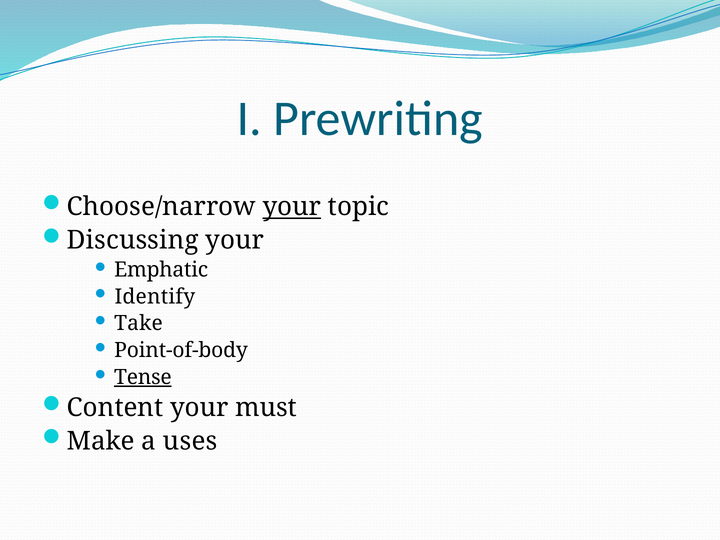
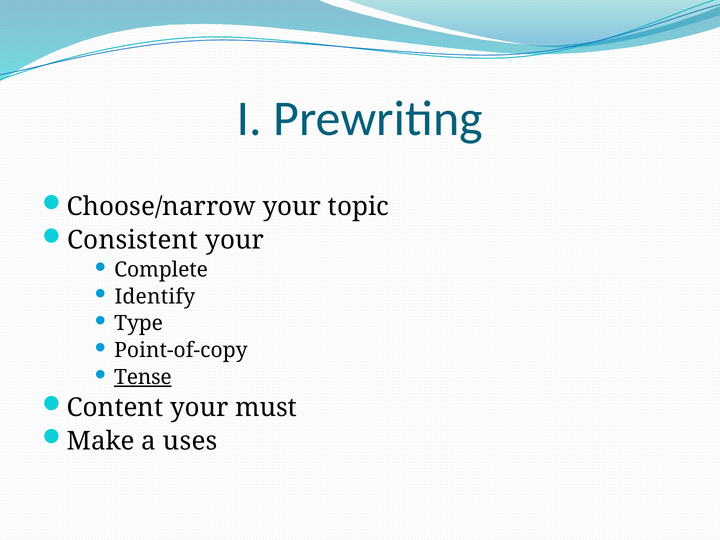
your underline: present -> none (292, 207)
Discussing: Discussing -> Consistent (133, 240)
Emphatic: Emphatic -> Complete (161, 270)
Take: Take -> Type (139, 324)
Point-of-body: Point-of-body -> Point-of-copy (181, 350)
